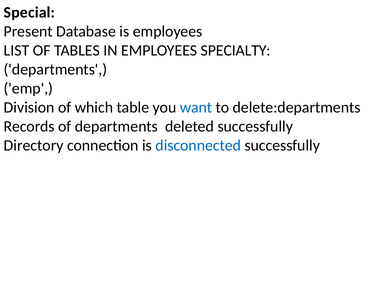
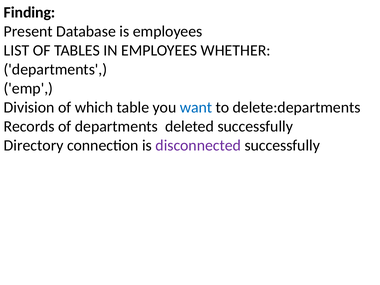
Special: Special -> Finding (30, 13)
SPECIALTY: SPECIALTY -> WHETHER (236, 51)
disconnected colour: blue -> purple (198, 146)
